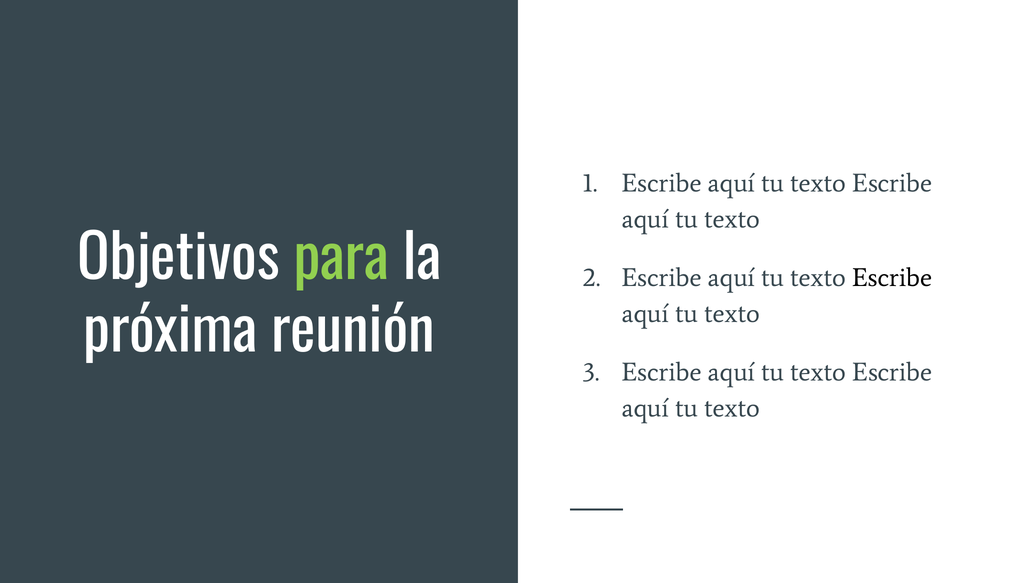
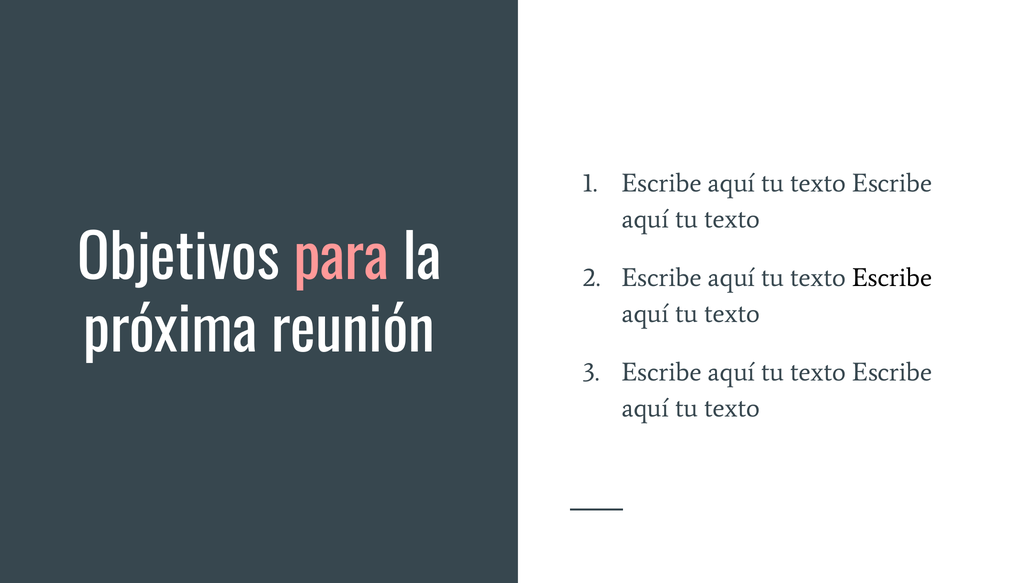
para colour: light green -> pink (341, 259)
